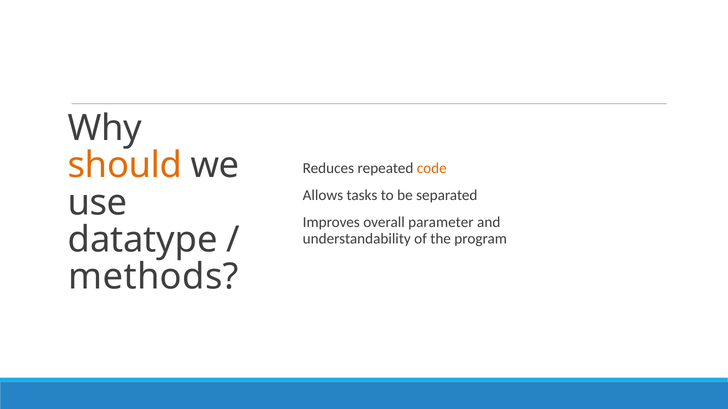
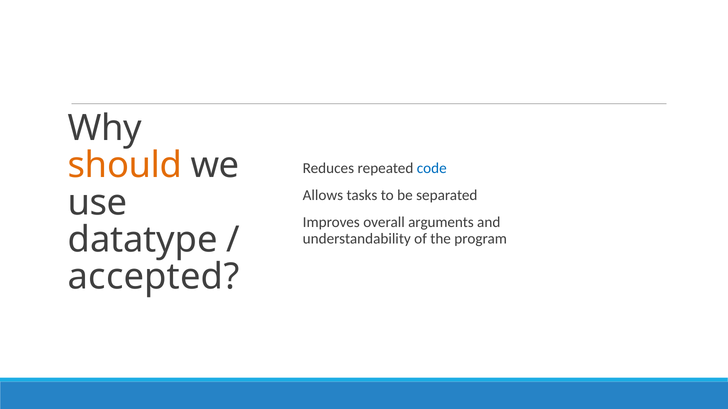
code colour: orange -> blue (432, 168)
parameter: parameter -> arguments (441, 222)
methods: methods -> accepted (154, 277)
